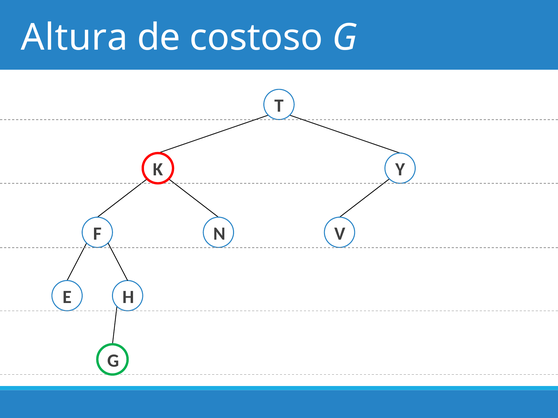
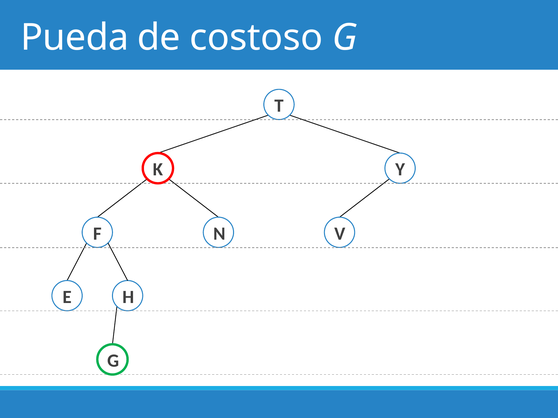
Altura: Altura -> Pueda (75, 38)
